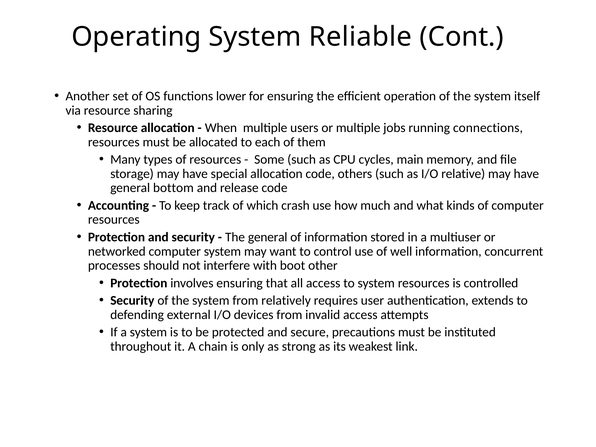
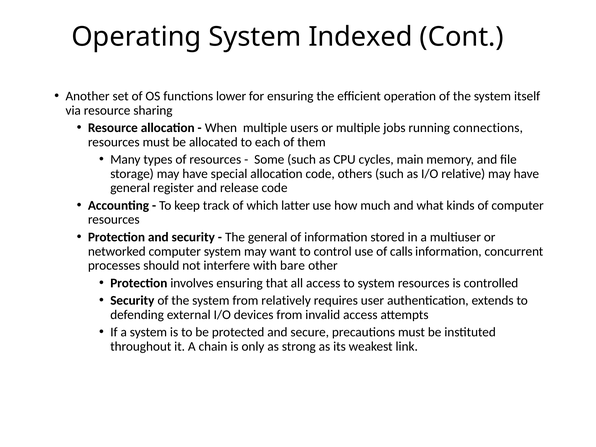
Reliable: Reliable -> Indexed (361, 37)
bottom: bottom -> register (173, 188)
crash: crash -> latter (296, 205)
well: well -> calls (401, 251)
boot: boot -> bare (292, 266)
